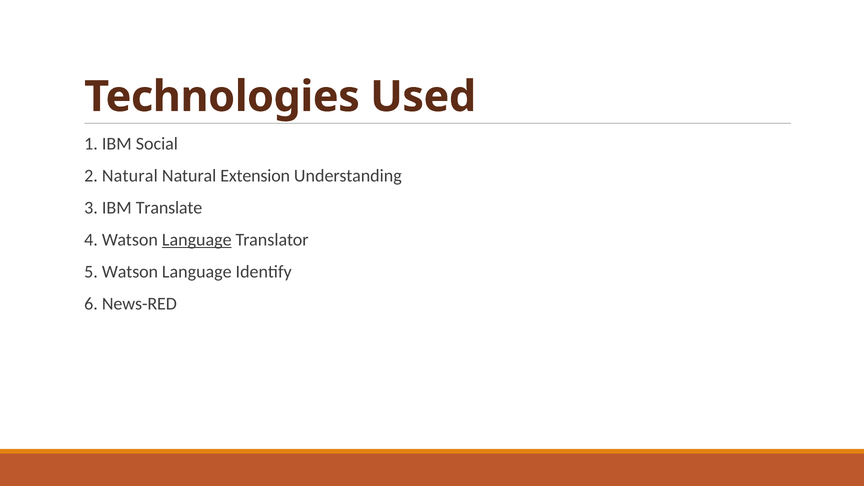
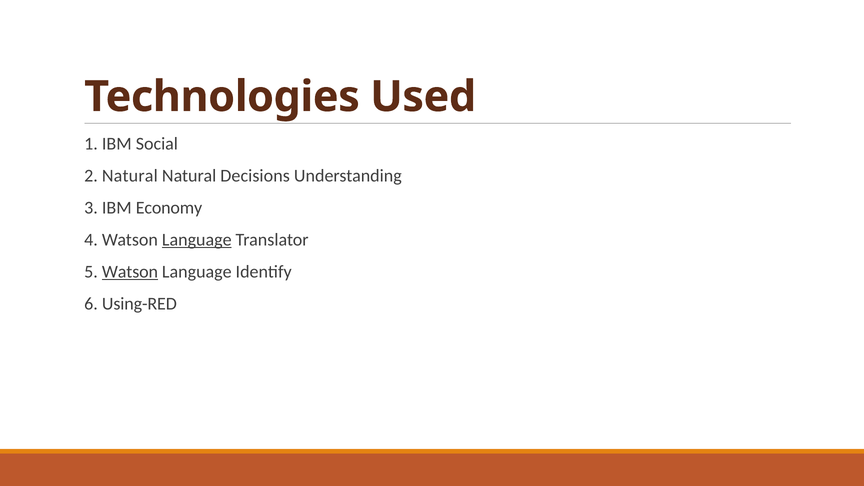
Extension: Extension -> Decisions (255, 176)
Translate: Translate -> Economy (169, 208)
Watson underline: none -> present (130, 272)
News-RED: News-RED -> Using-RED (139, 304)
